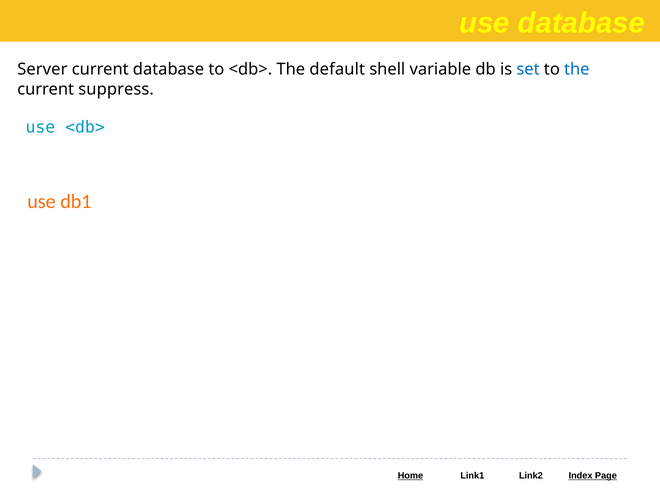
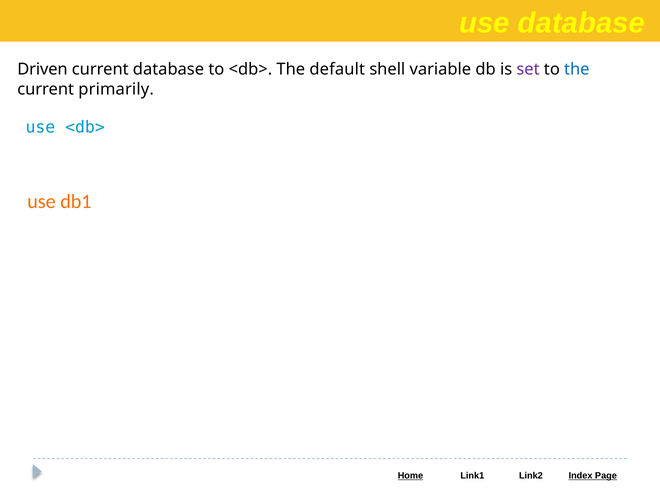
Server: Server -> Driven (42, 69)
set colour: blue -> purple (528, 69)
suppress: suppress -> primarily (116, 89)
